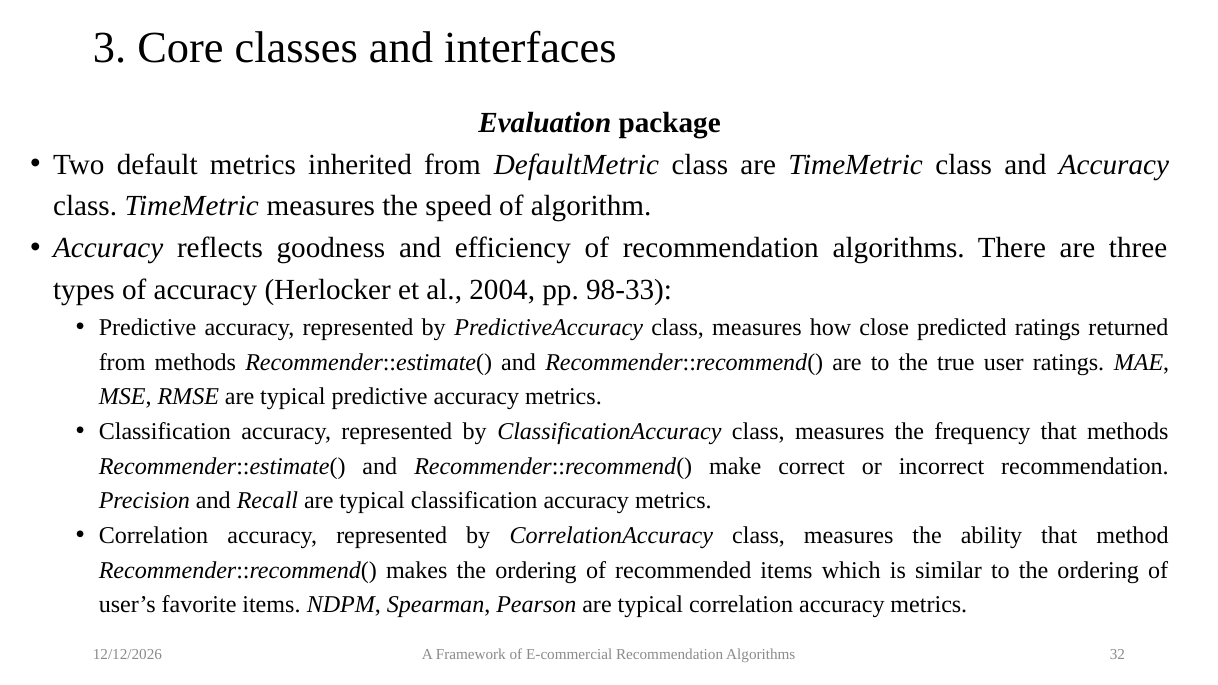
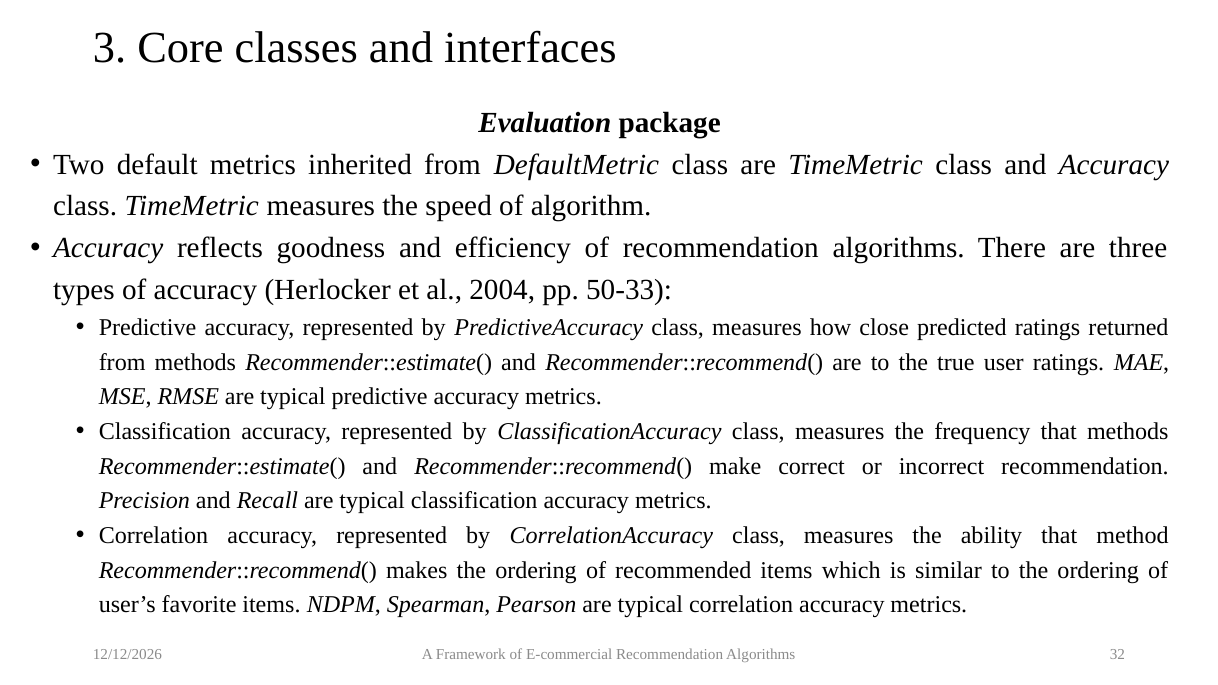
98-33: 98-33 -> 50-33 (629, 290)
